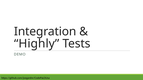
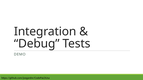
Highly: Highly -> Debug (37, 44)
